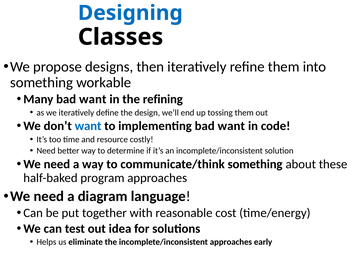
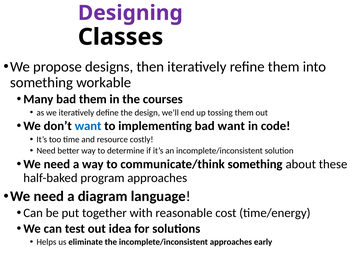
Designing colour: blue -> purple (130, 13)
Many bad want: want -> them (93, 99)
refining: refining -> courses (163, 99)
